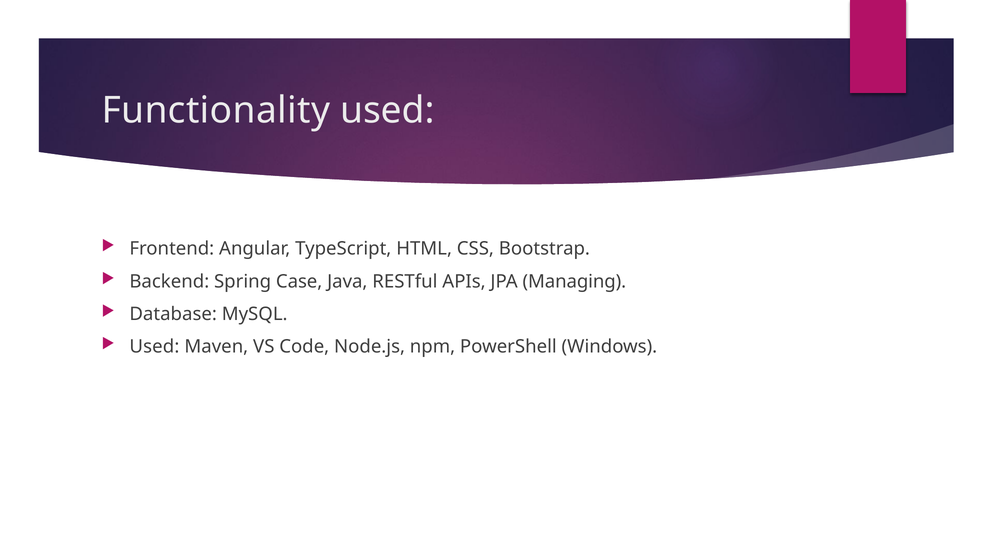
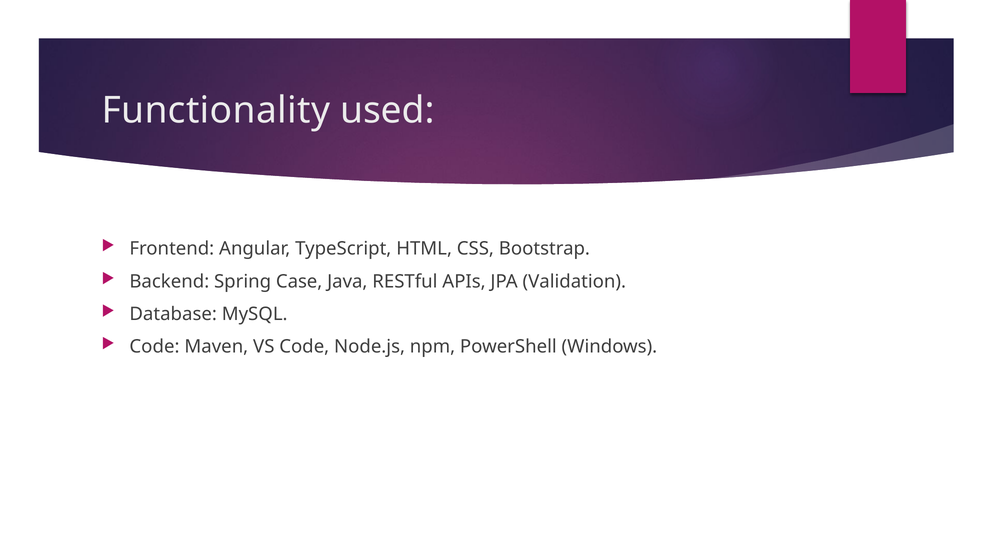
Managing: Managing -> Validation (574, 282)
Used: Used -> Code (154, 347)
